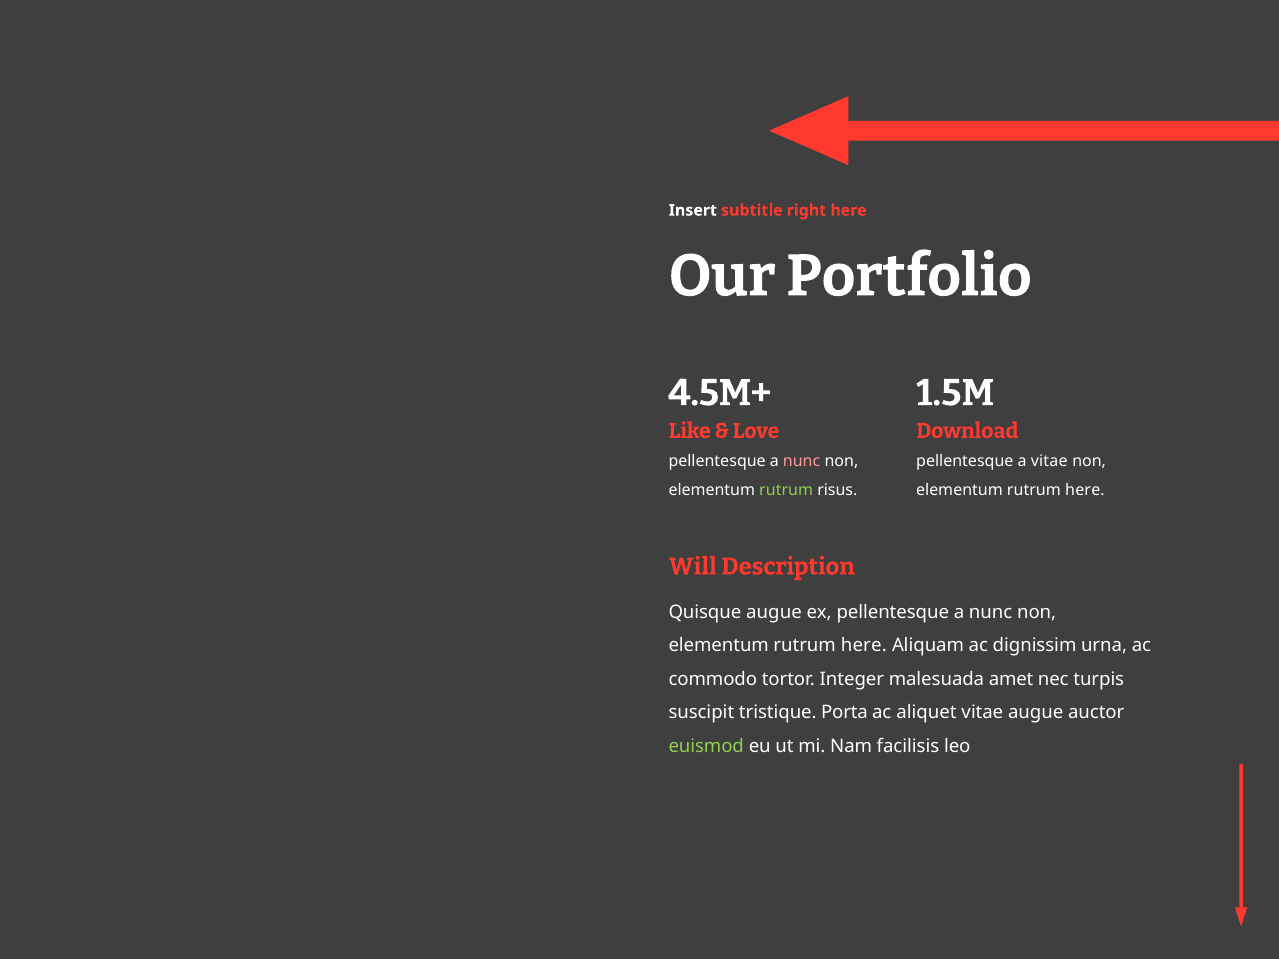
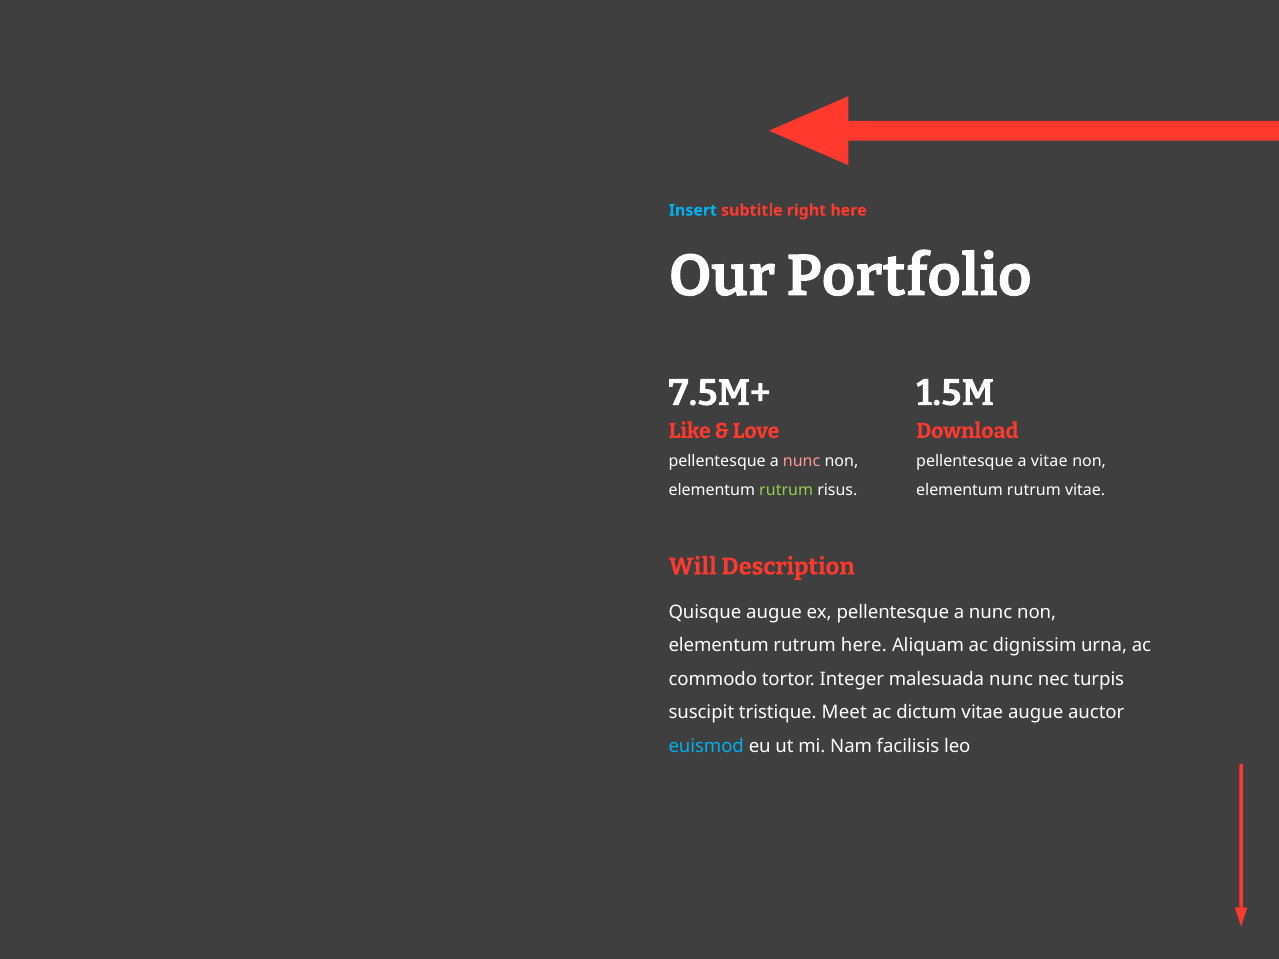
Insert colour: white -> light blue (693, 210)
4.5M+: 4.5M+ -> 7.5M+ (719, 393)
here: here -> vitae (1085, 491)
malesuada amet: amet -> nunc (1011, 679)
Porta: Porta -> Meet (844, 713)
aliquet: aliquet -> dictum (927, 713)
euismod colour: light green -> light blue (706, 746)
